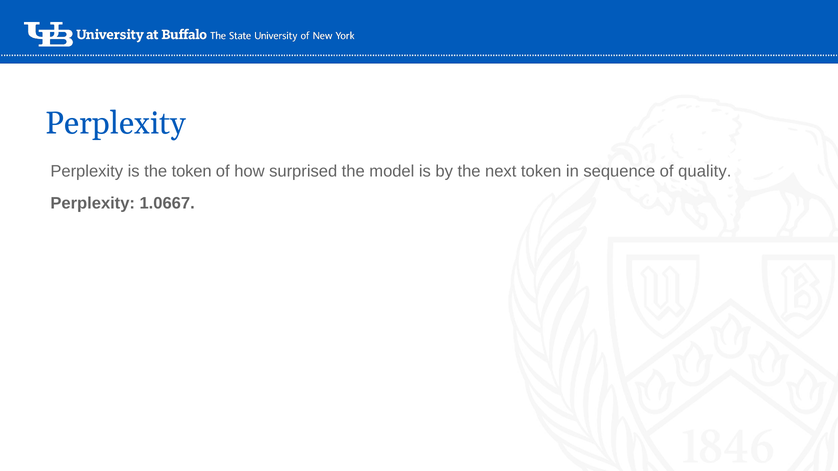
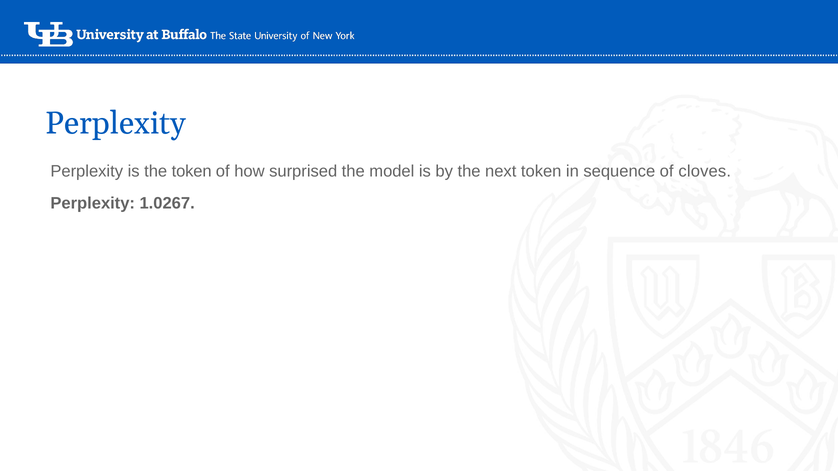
quality: quality -> cloves (705, 171)
1.0667: 1.0667 -> 1.0267 (167, 203)
